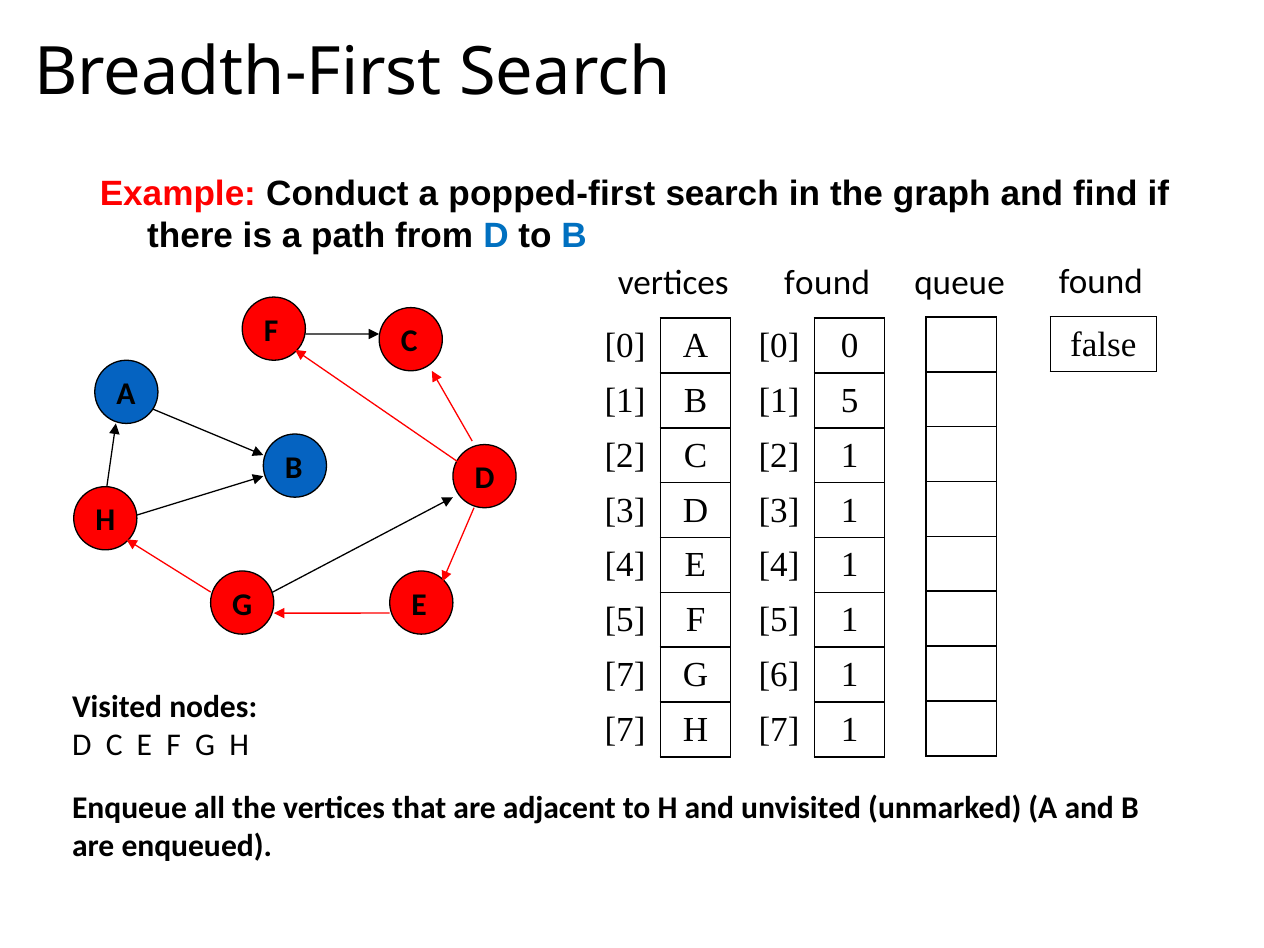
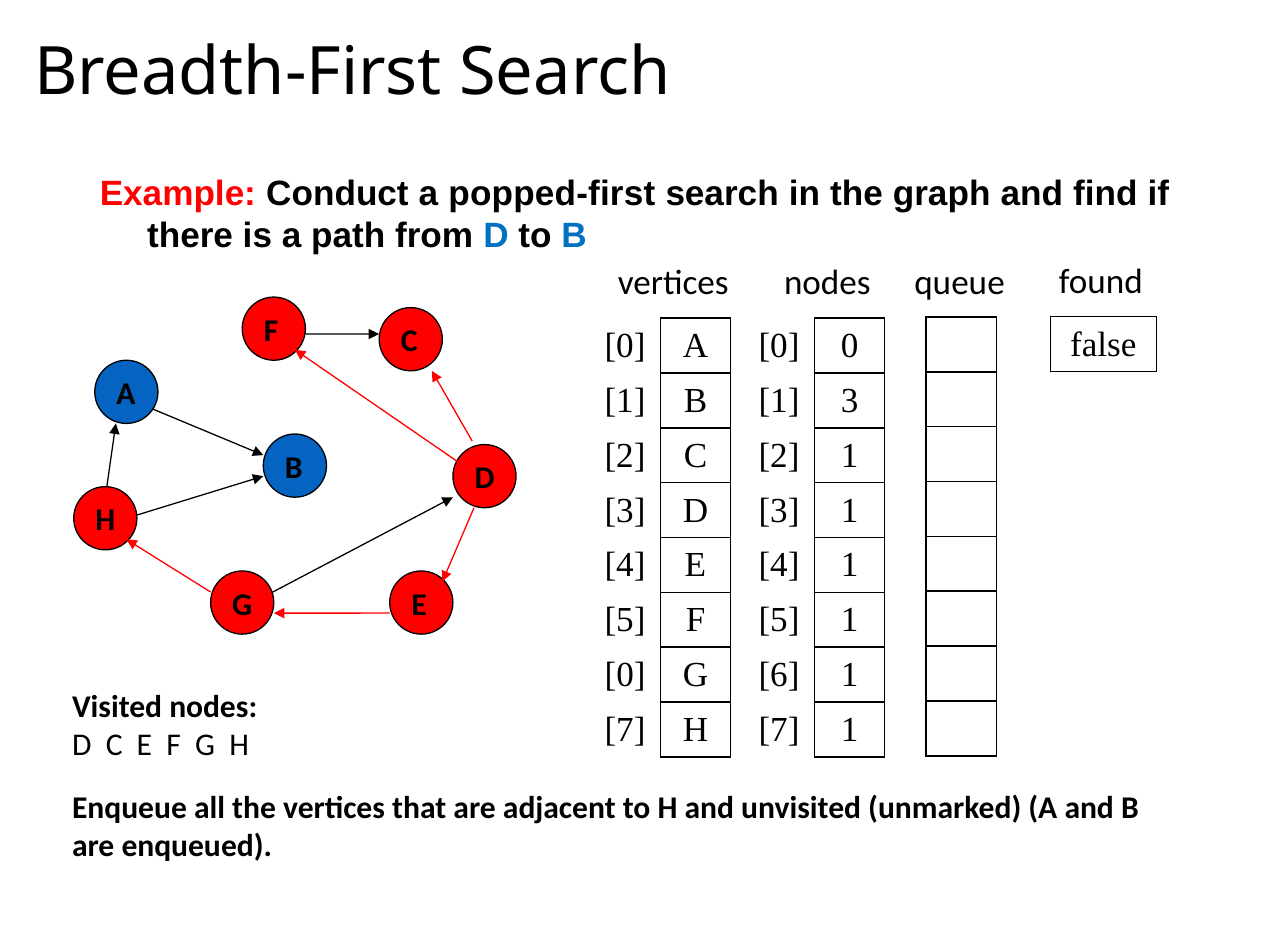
found: found -> nodes (827, 283)
5: 5 -> 3 (850, 401)
7: 7 -> 0 (625, 675)
